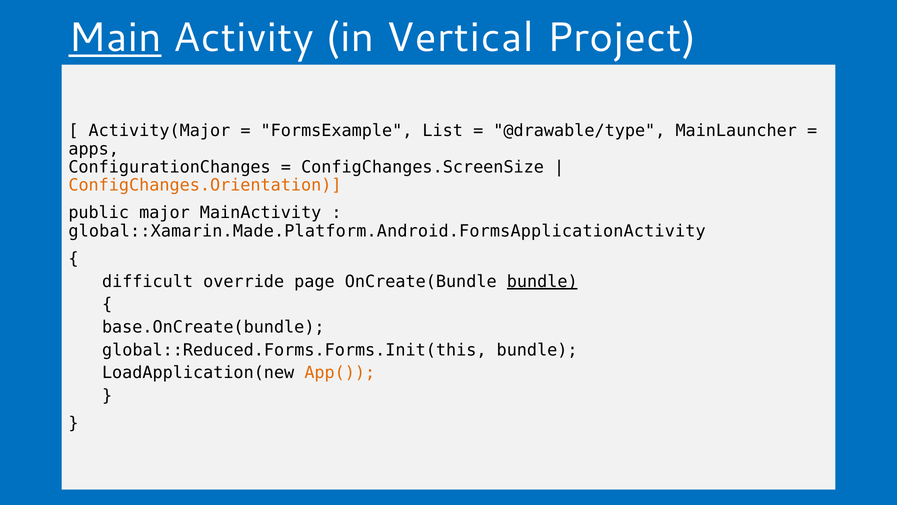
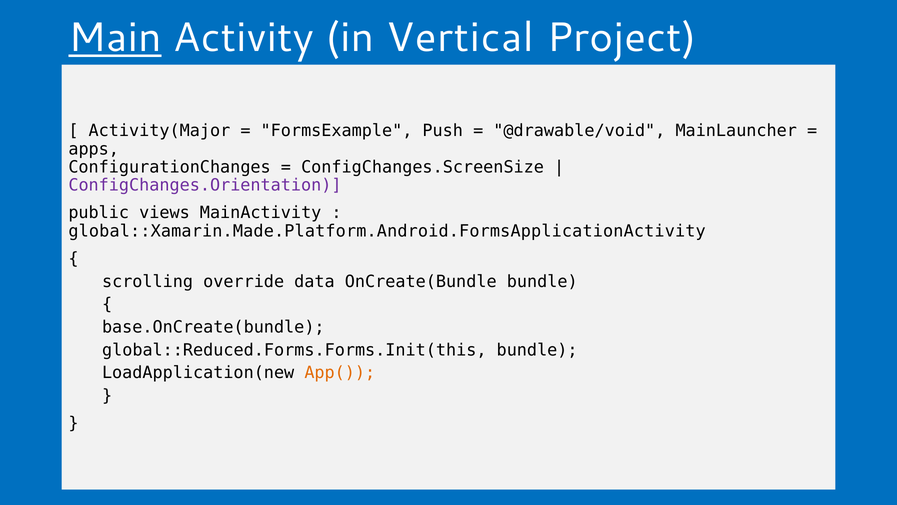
List: List -> Push (443, 131)
@drawable/type: @drawable/type -> @drawable/void (579, 131)
ConfigChanges.Orientation colour: orange -> purple (205, 185)
major: major -> views (164, 213)
difficult: difficult -> scrolling (148, 281)
page: page -> data (314, 281)
bundle underline: present -> none (542, 281)
